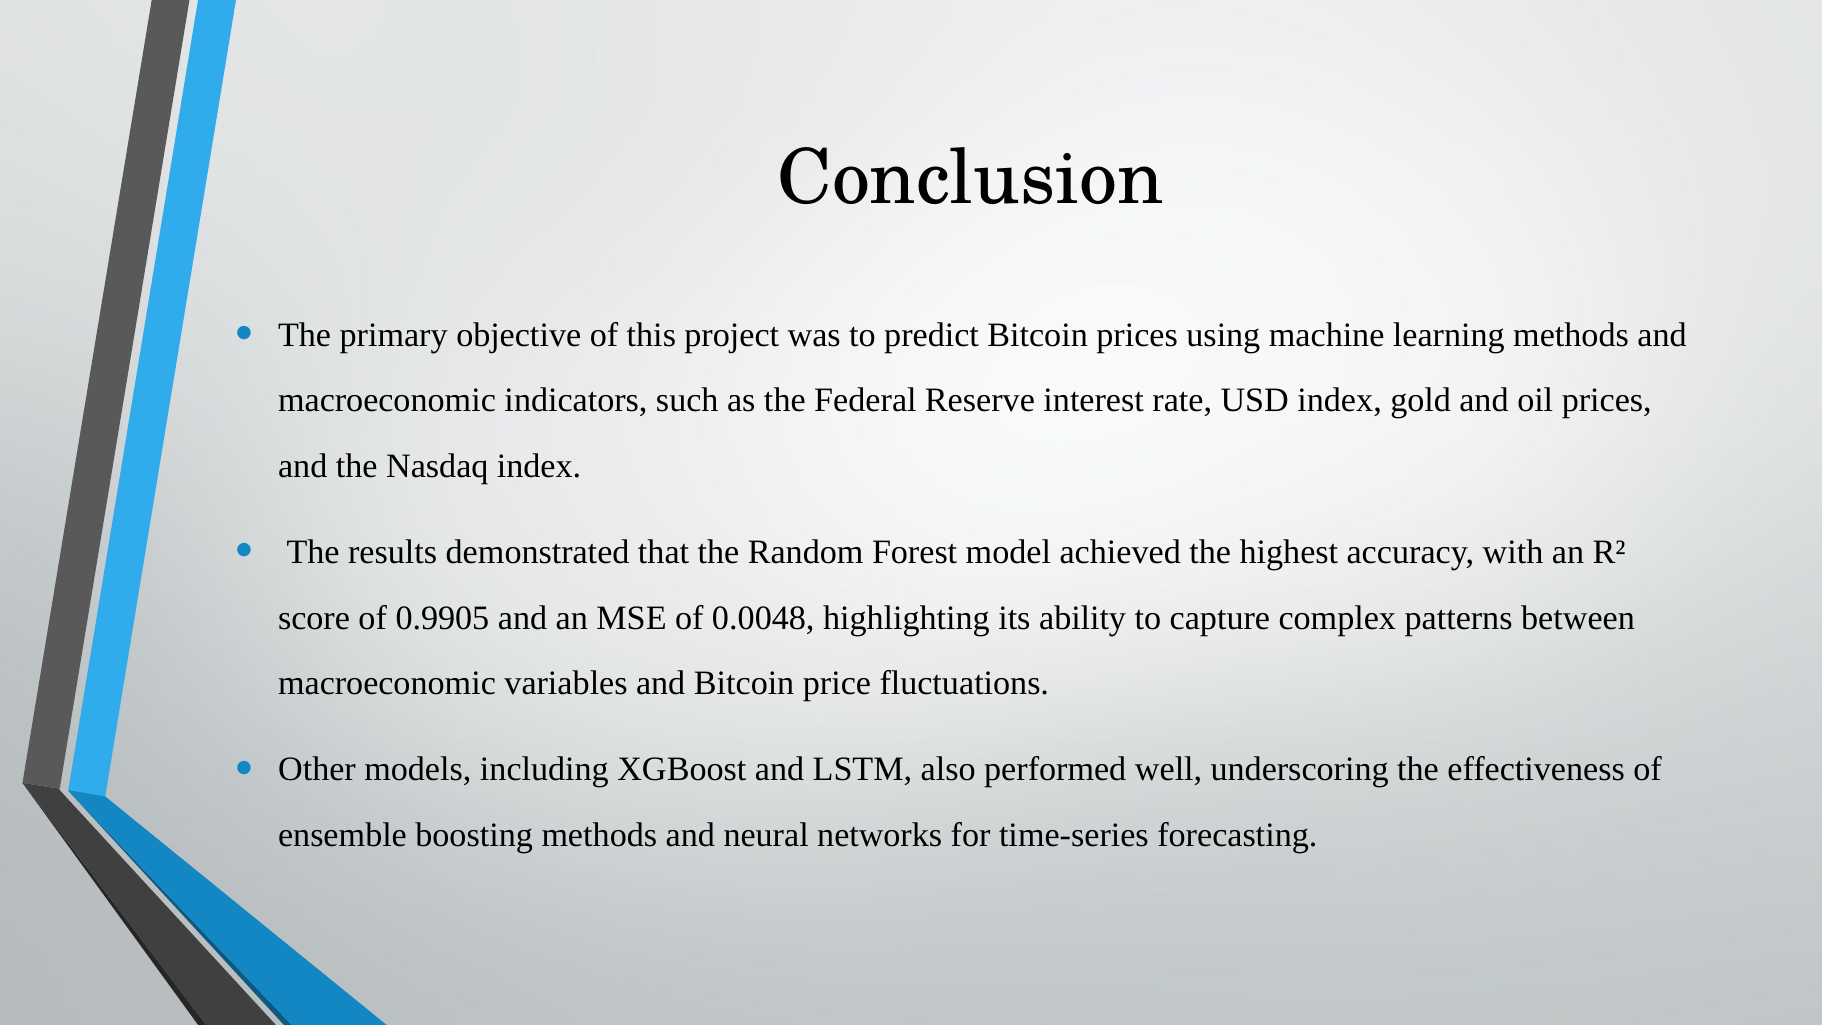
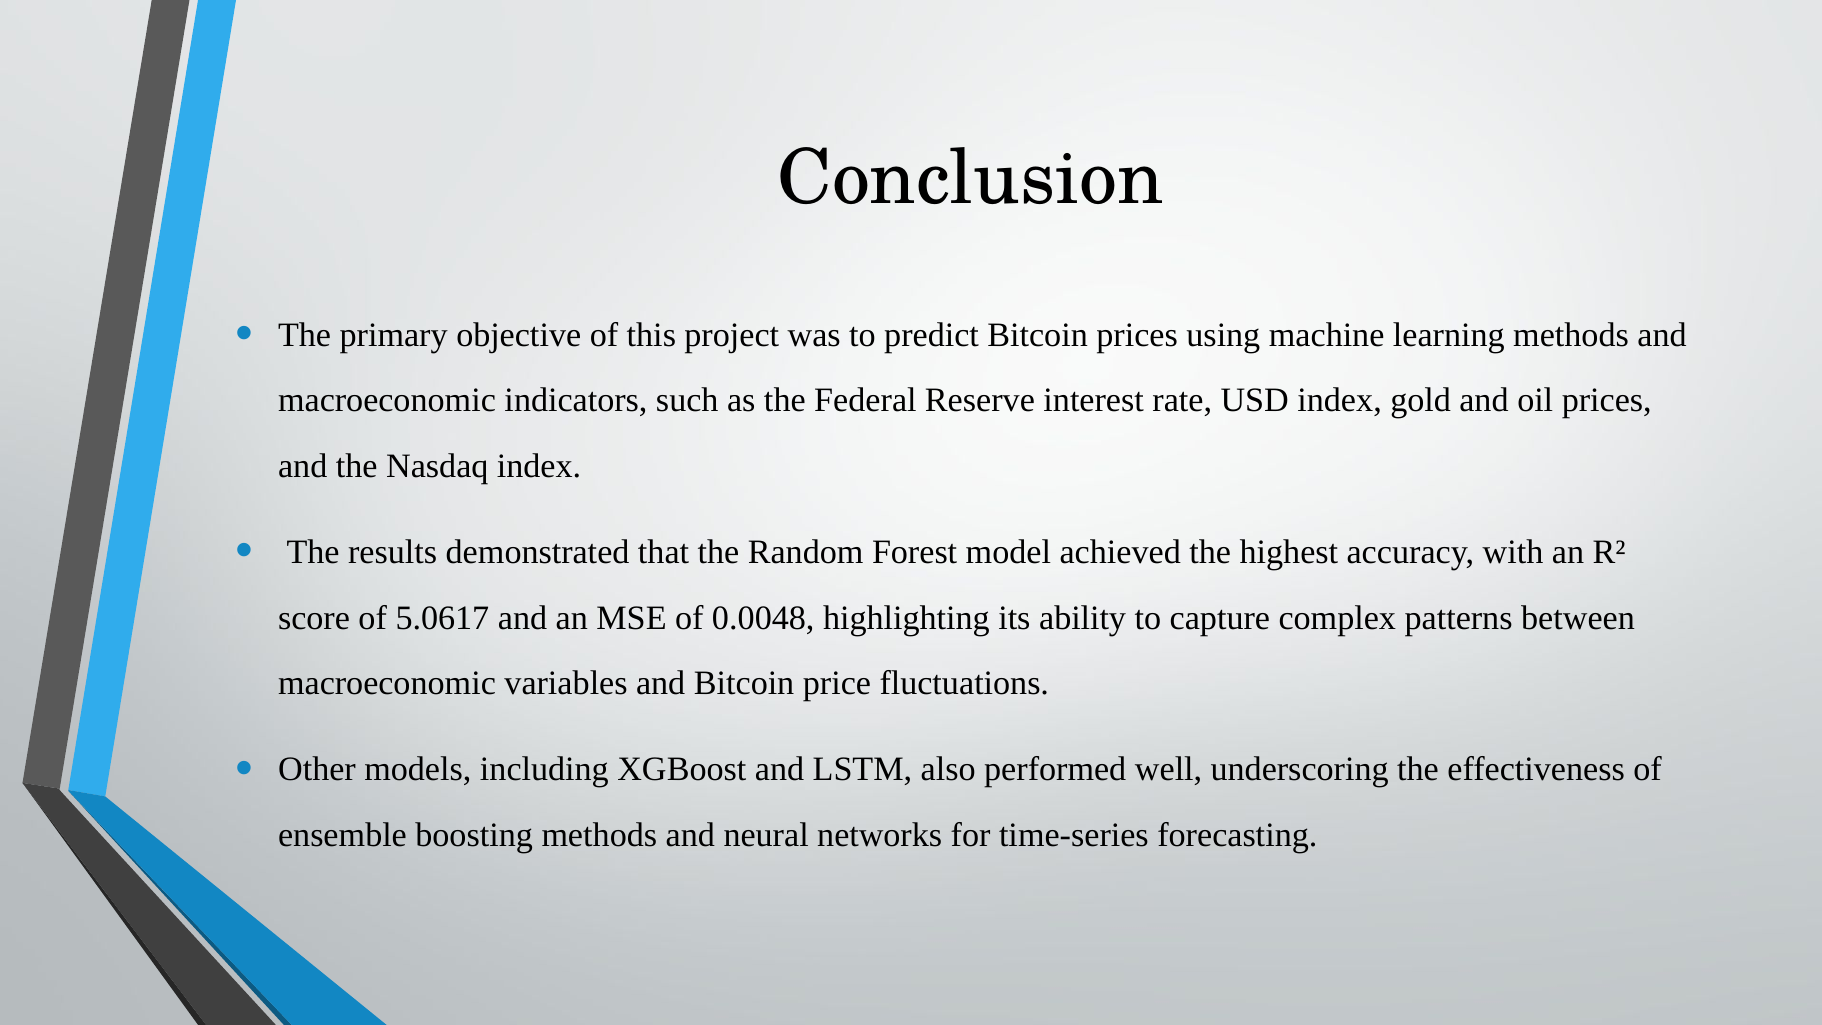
0.9905: 0.9905 -> 5.0617 (442, 618)
